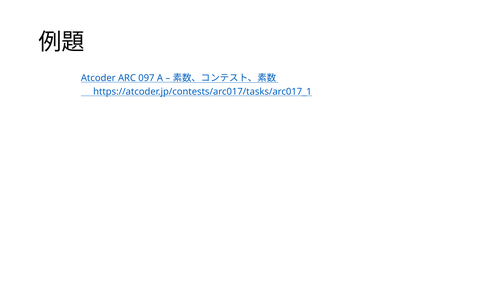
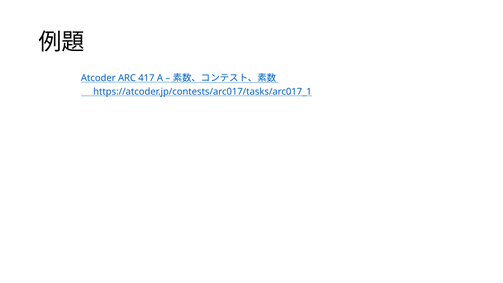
097: 097 -> 417 (146, 78)
